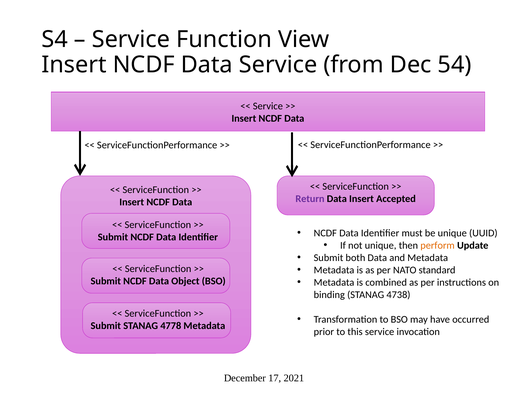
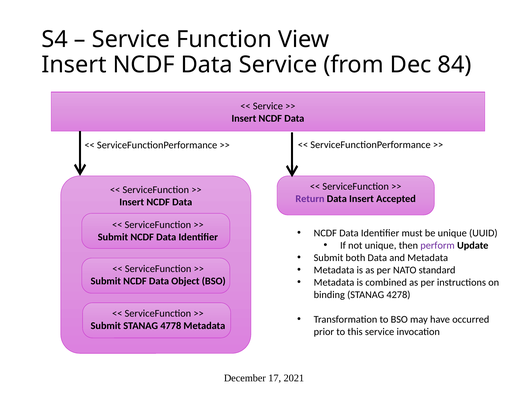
54: 54 -> 84 (455, 65)
perform colour: orange -> purple (438, 245)
4738: 4738 -> 4278 (398, 295)
